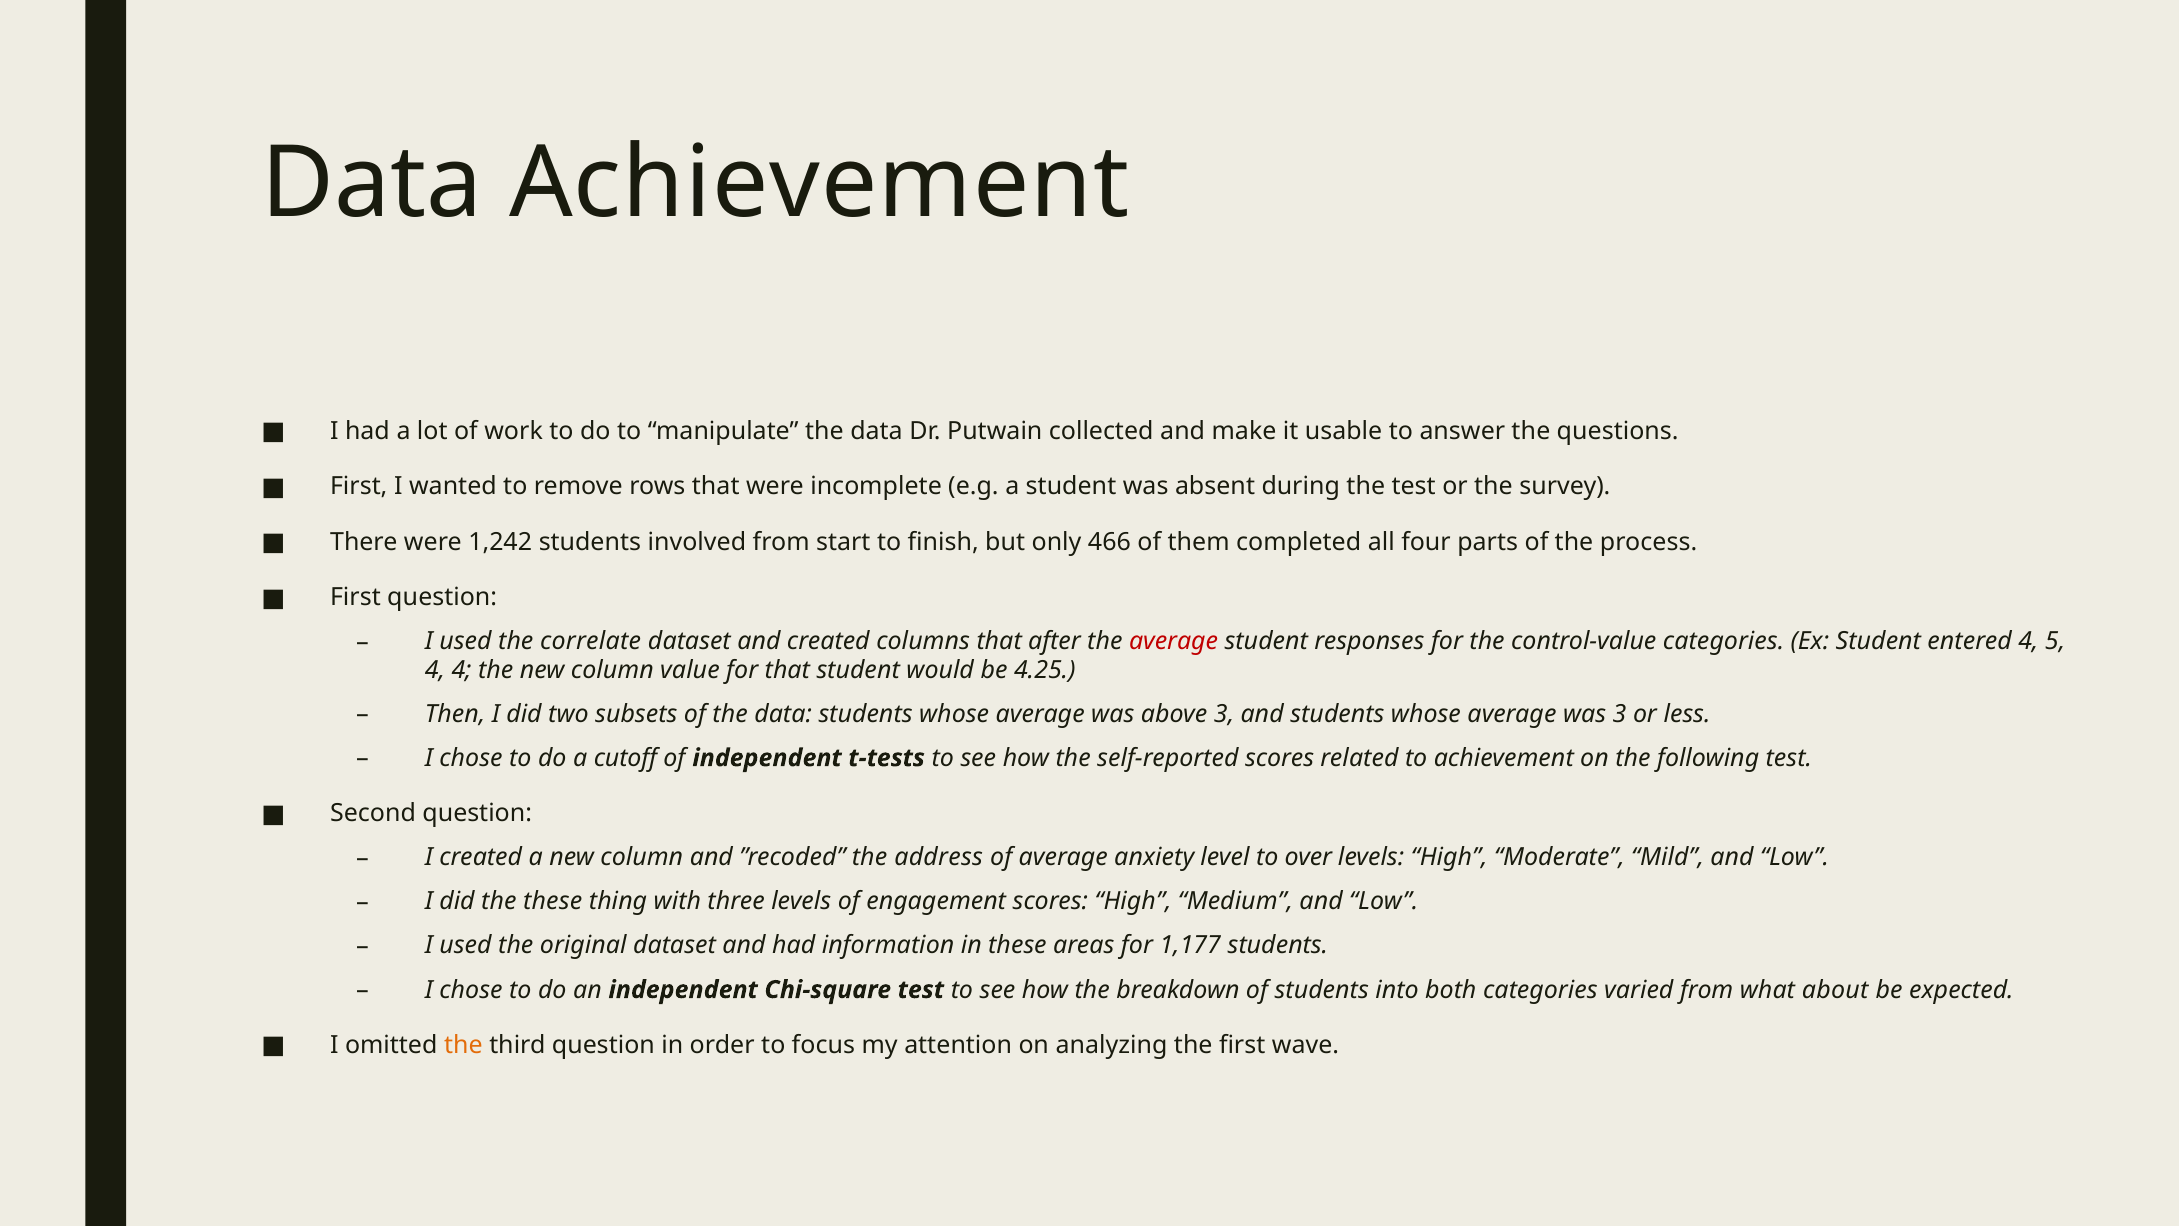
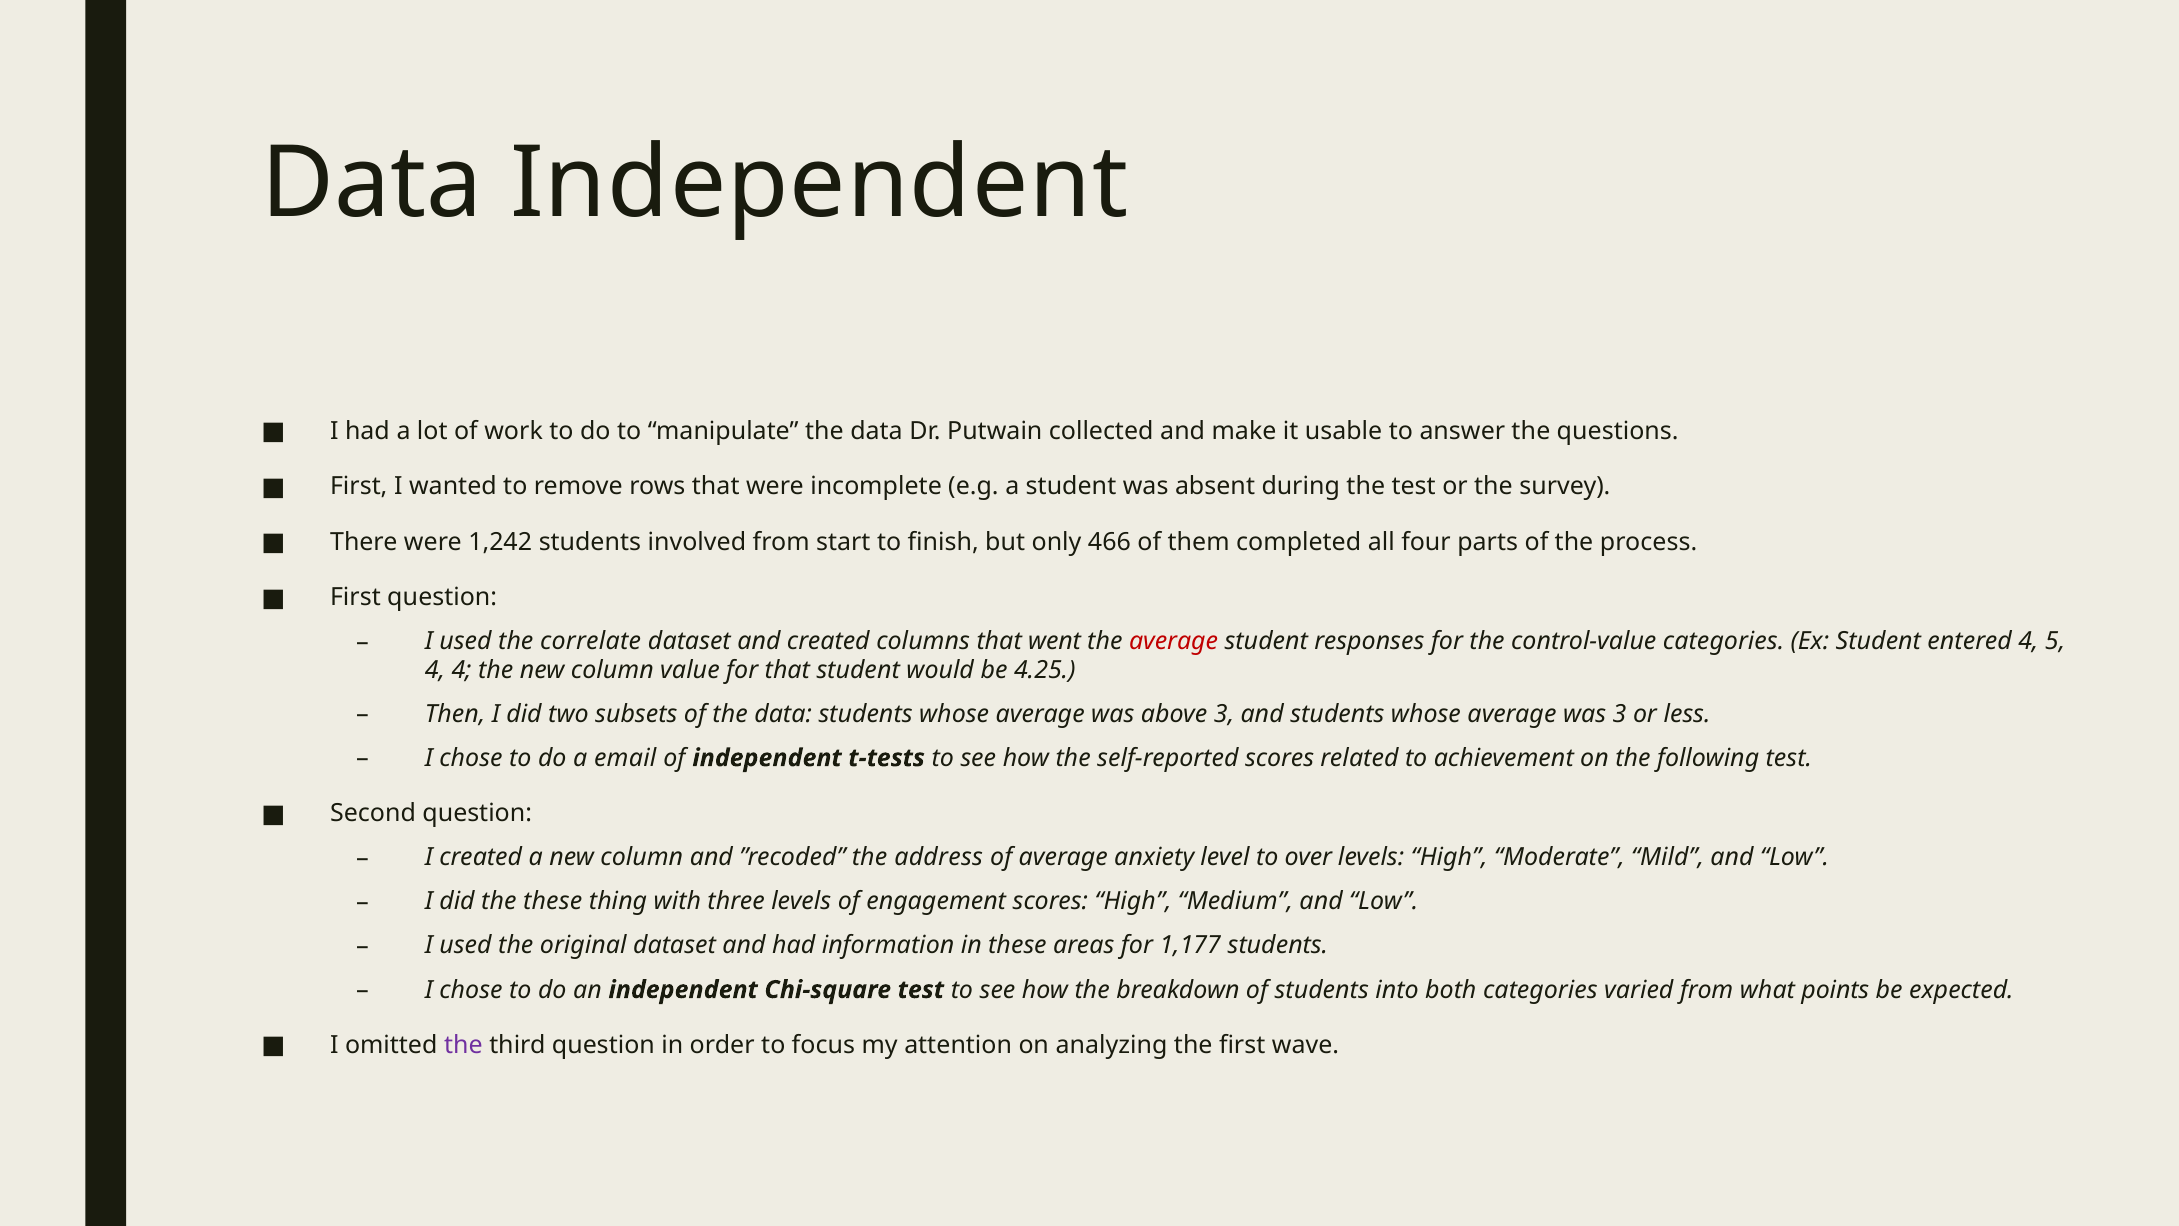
Data Achievement: Achievement -> Independent (819, 183)
after: after -> went (1055, 641)
cutoff: cutoff -> email (625, 758)
about: about -> points (1835, 990)
the colour: orange -> purple (463, 1045)
